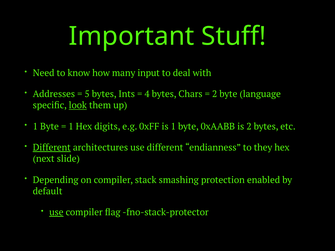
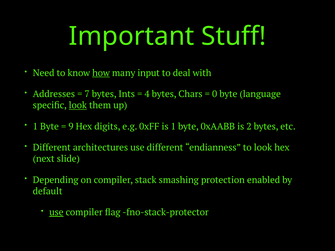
how underline: none -> present (101, 73)
5: 5 -> 7 (87, 94)
2: 2 -> 0 (215, 94)
1: 1 -> 9 (71, 127)
Different underline: present -> none (52, 148)
to they: they -> look (263, 148)
